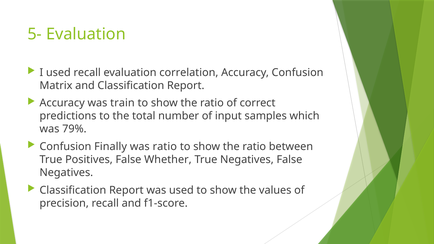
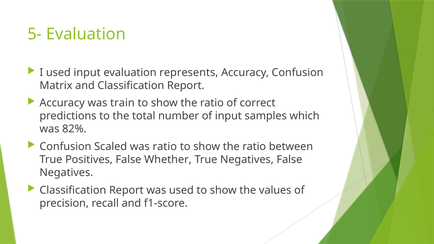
used recall: recall -> input (87, 72)
correlation: correlation -> represents (189, 72)
79%: 79% -> 82% (74, 129)
Finally: Finally -> Scaled (111, 147)
